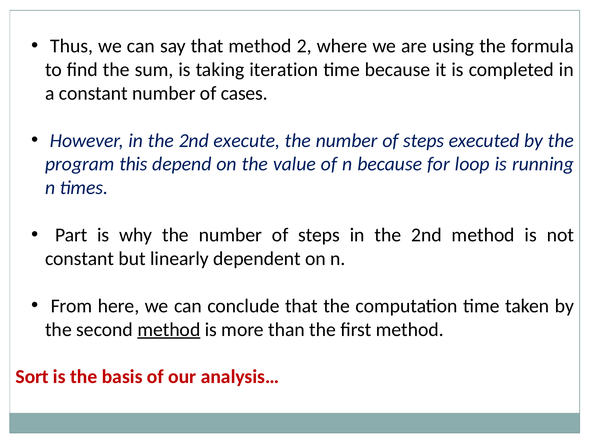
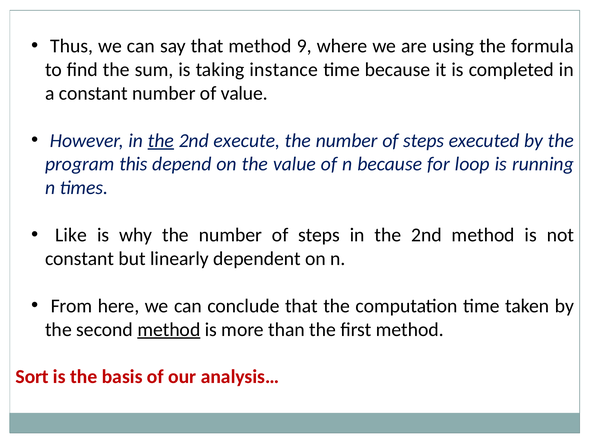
2: 2 -> 9 (304, 46)
iteration: iteration -> instance (284, 70)
of cases: cases -> value (244, 93)
the underline: none -> present (161, 140)
Part: Part -> Like (71, 235)
